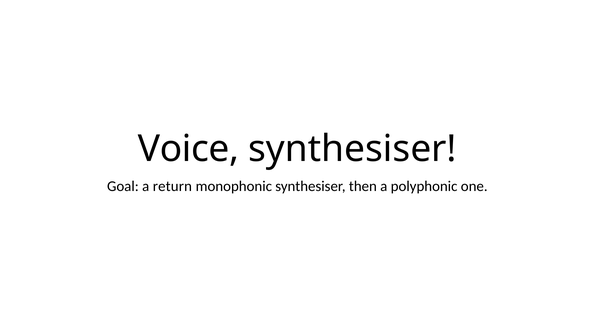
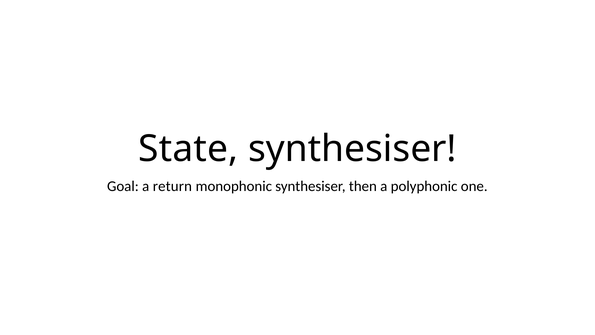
Voice: Voice -> State (188, 149)
